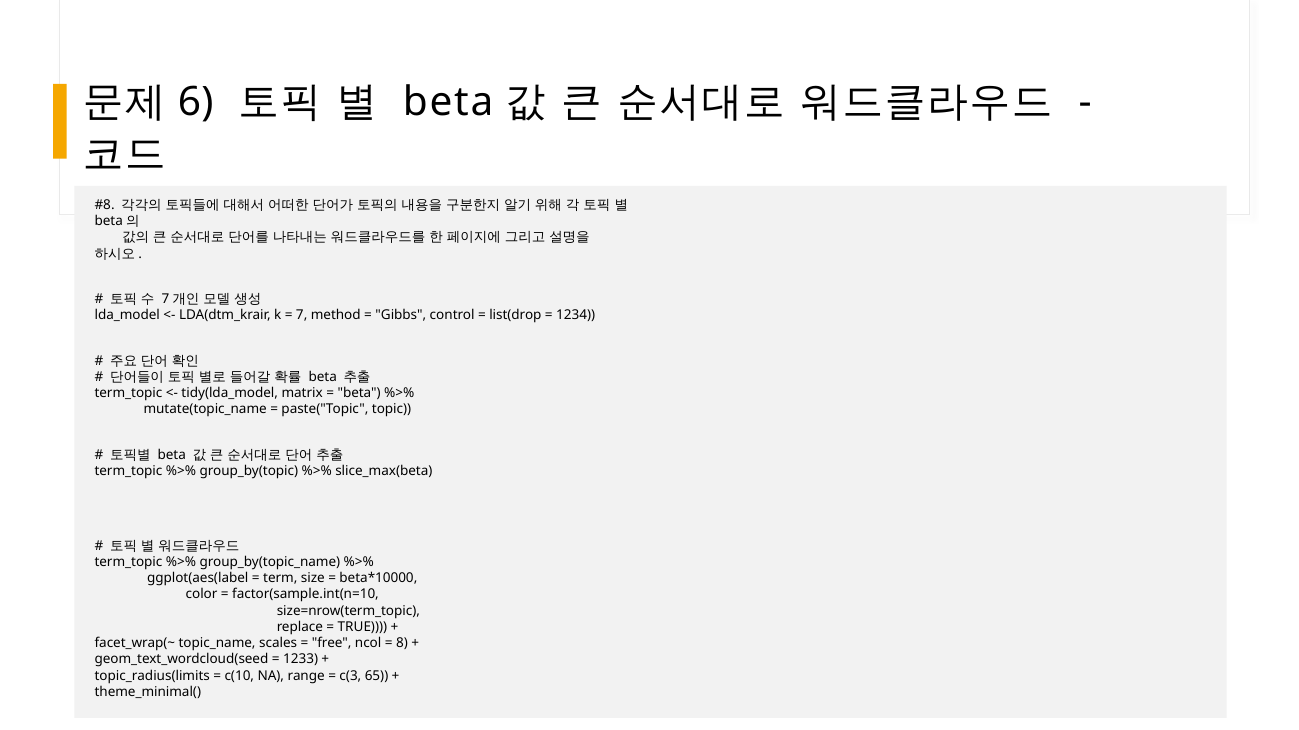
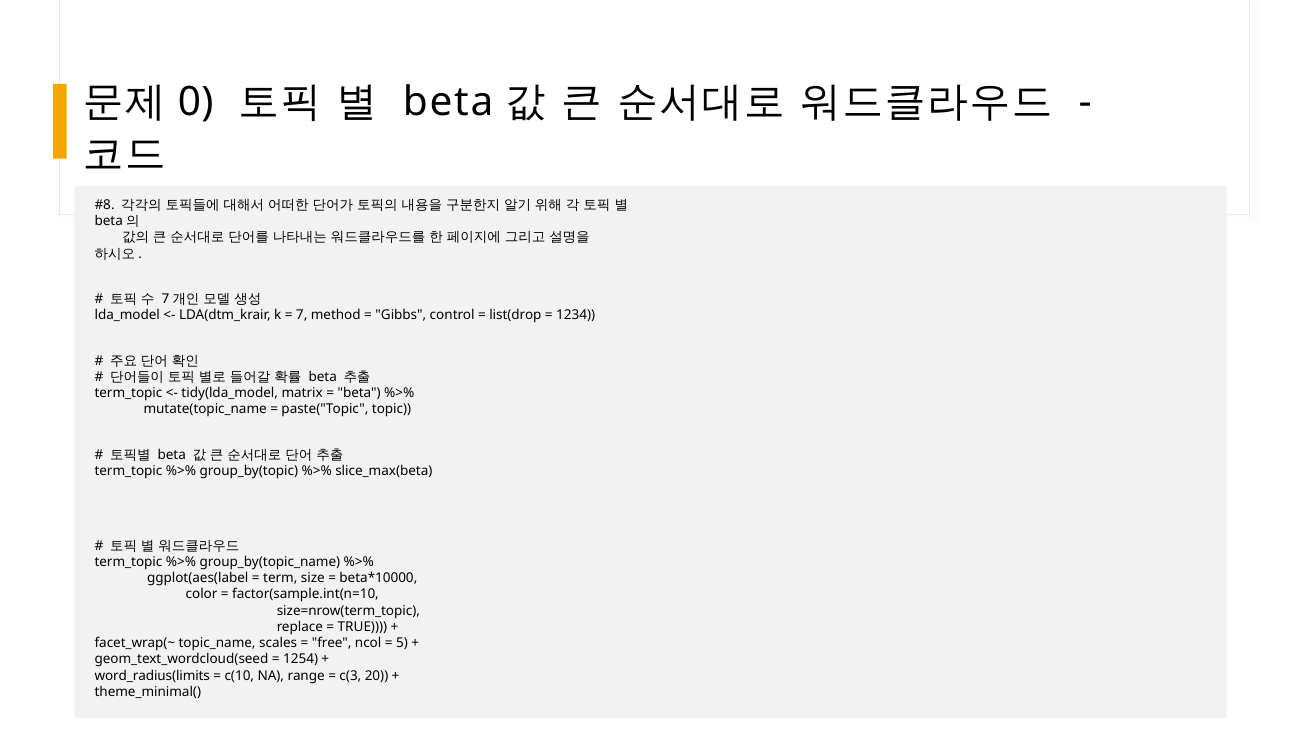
6: 6 -> 0 (196, 103)
8: 8 -> 5 (402, 644)
1233: 1233 -> 1254 (301, 660)
topic_radius(limits: topic_radius(limits -> word_radius(limits (152, 676)
65: 65 -> 20 (377, 676)
